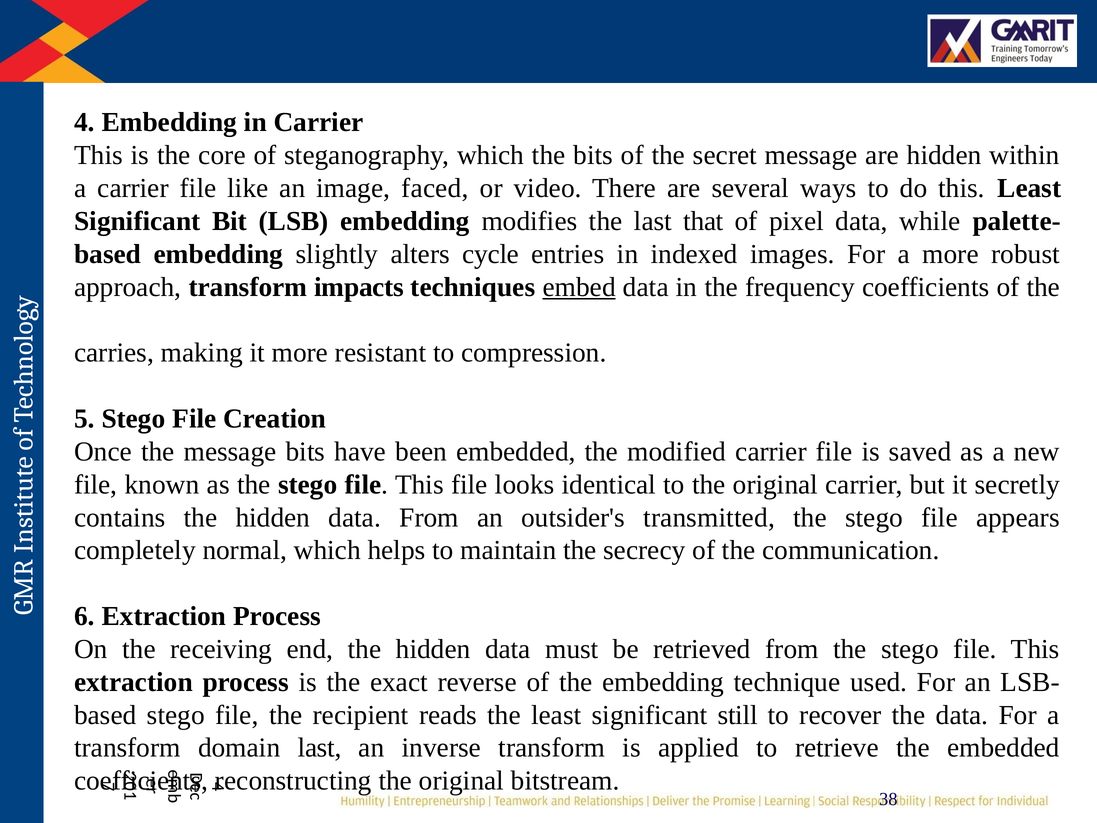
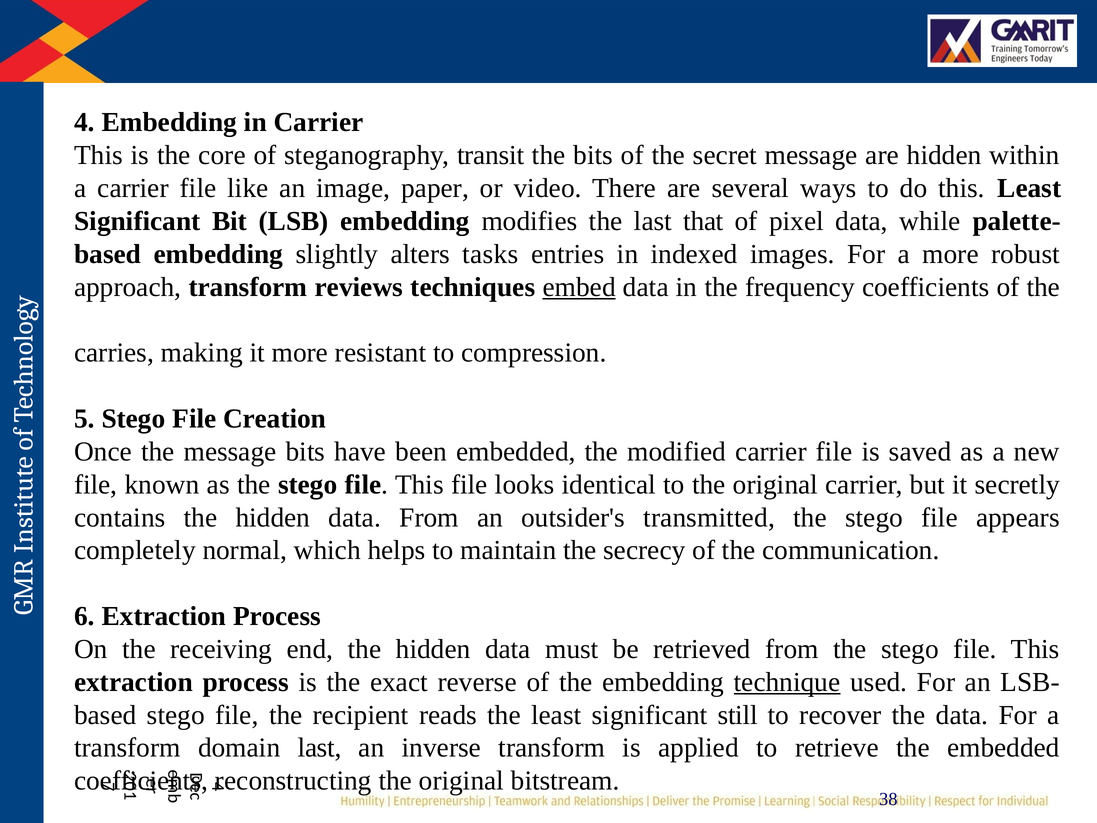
steganography which: which -> transit (491, 155)
faced: faced -> paper (435, 188)
cycle: cycle -> tasks (490, 254)
impacts: impacts -> reviews (359, 287)
technique underline: none -> present (787, 682)
